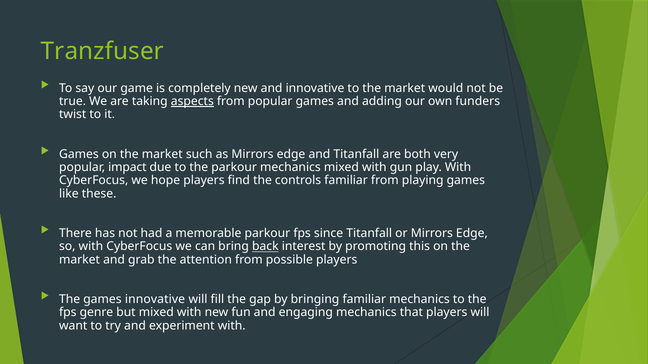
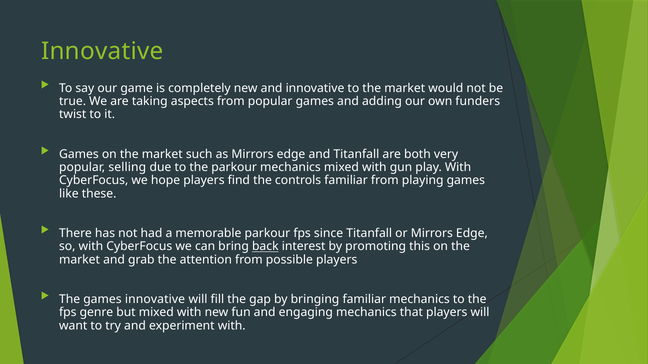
Tranzfuser: Tranzfuser -> Innovative (102, 51)
aspects underline: present -> none (192, 101)
impact: impact -> selling (127, 168)
